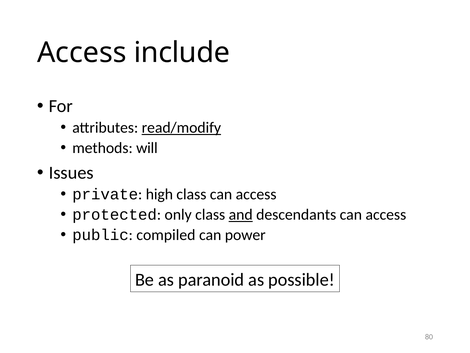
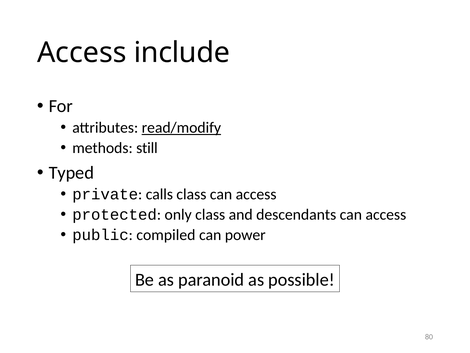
will: will -> still (147, 148)
Issues: Issues -> Typed (71, 173)
high: high -> calls (159, 194)
and underline: present -> none (241, 214)
